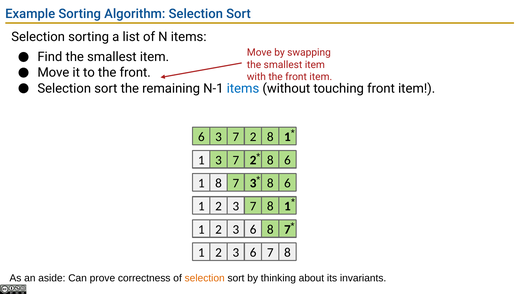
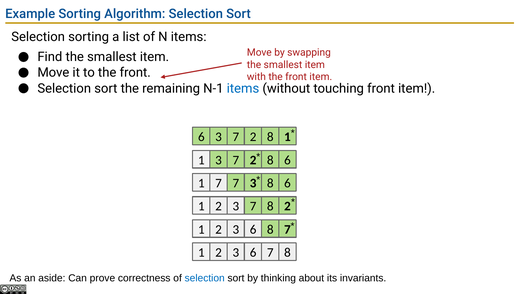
1 8: 8 -> 7 (219, 183)
7 8 1: 1 -> 2 (287, 206)
selection colour: orange -> blue (205, 278)
